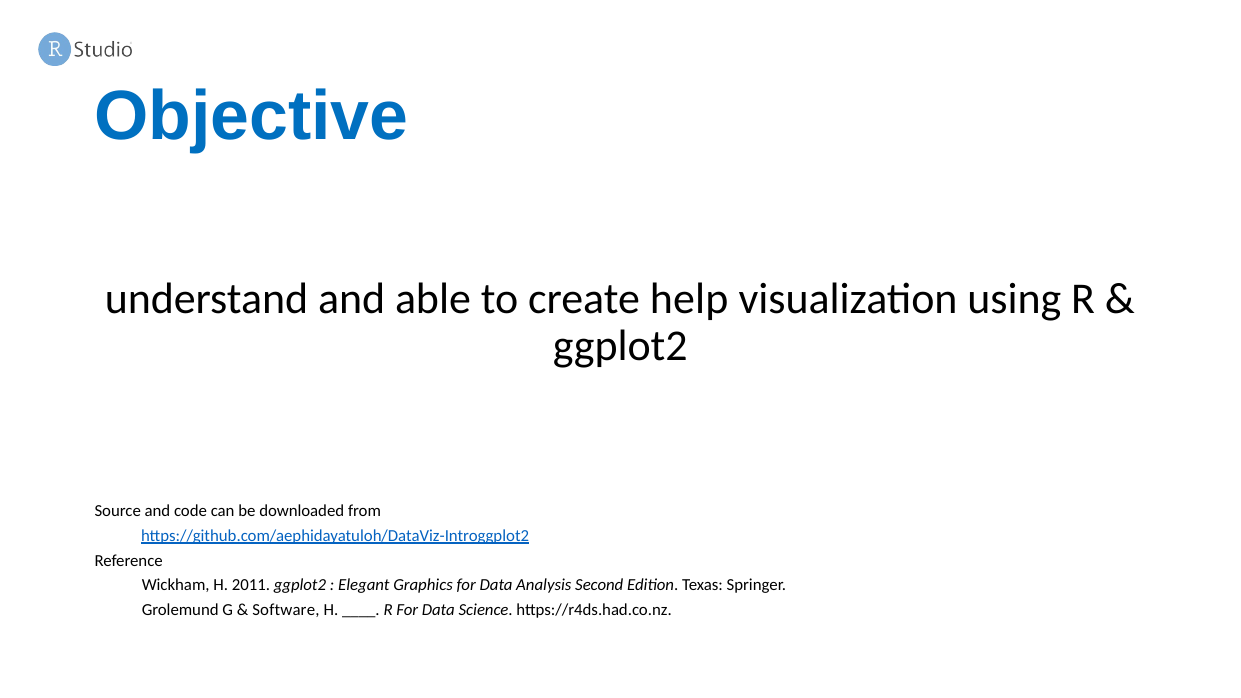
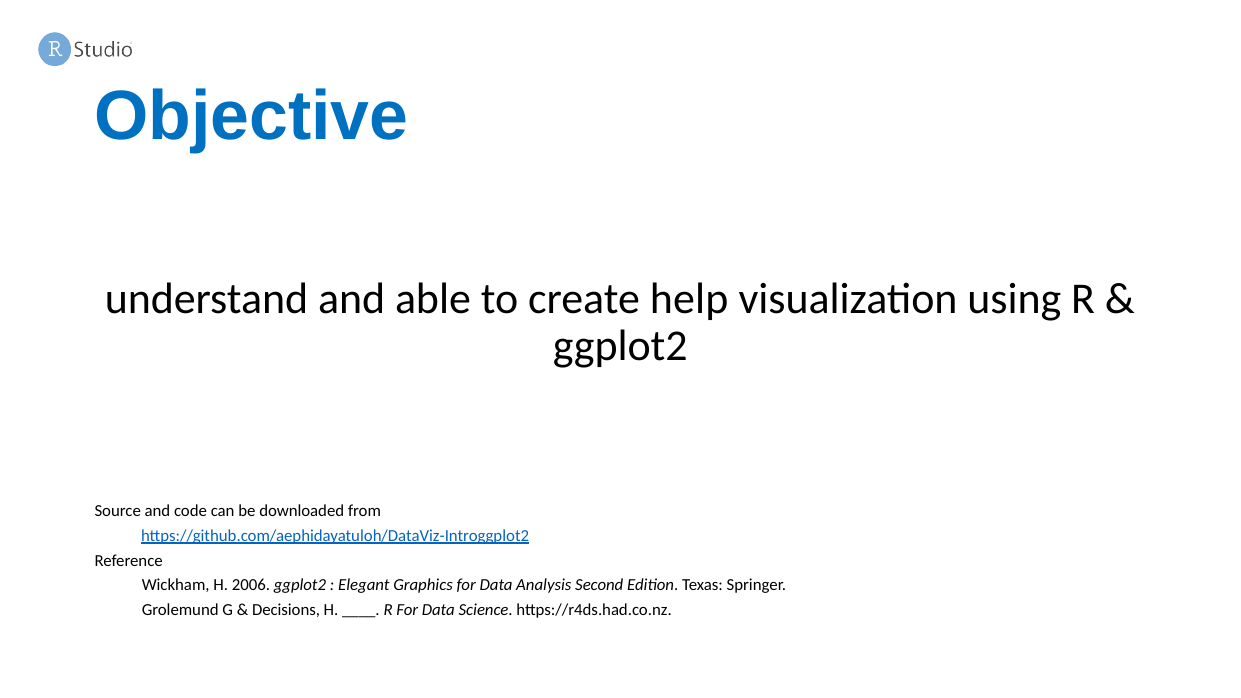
2011: 2011 -> 2006 (251, 585)
Software: Software -> Decisions (286, 610)
